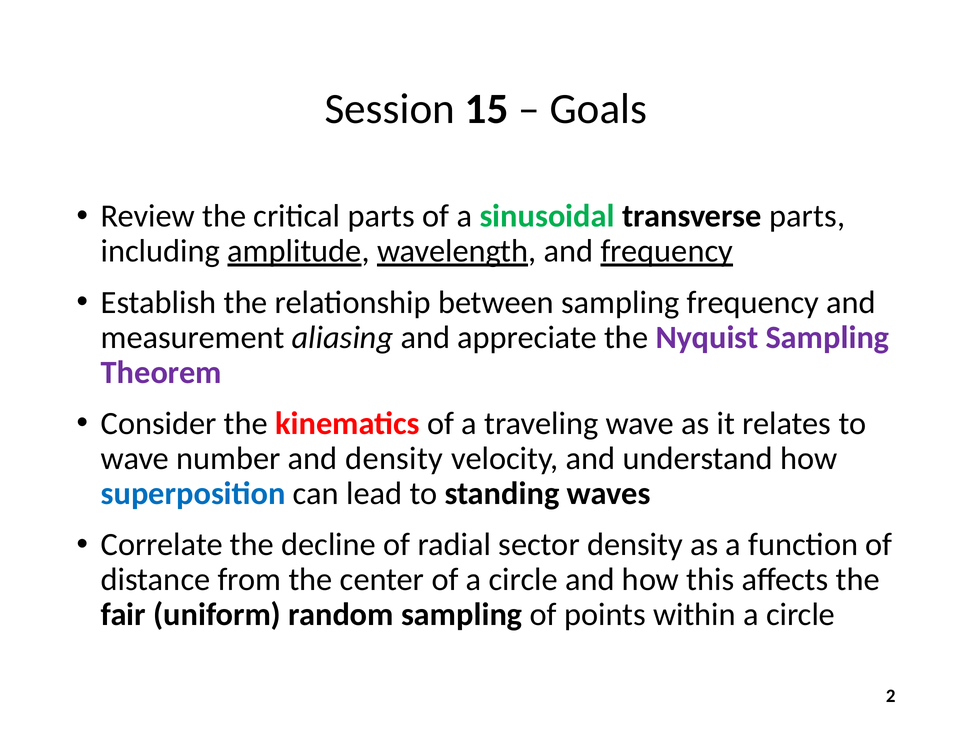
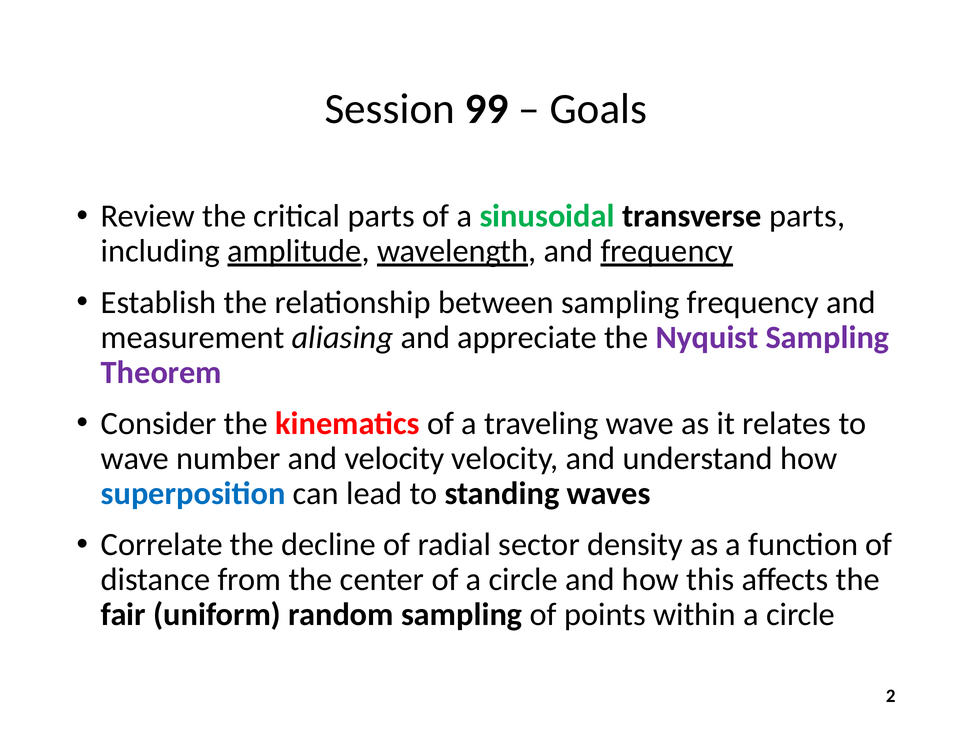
15: 15 -> 99 (487, 109)
and density: density -> velocity (394, 458)
